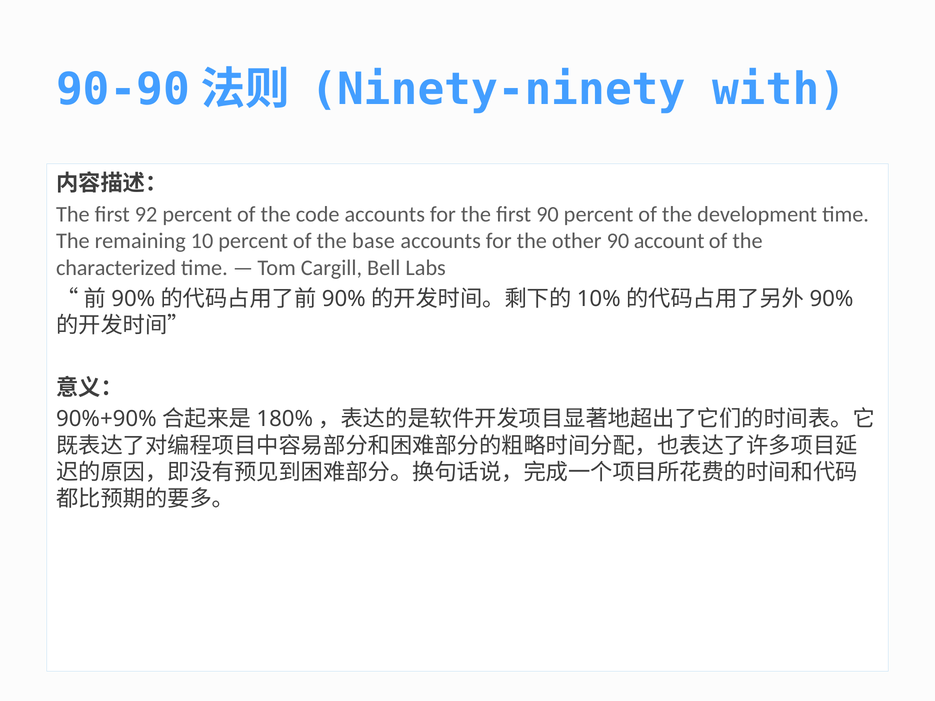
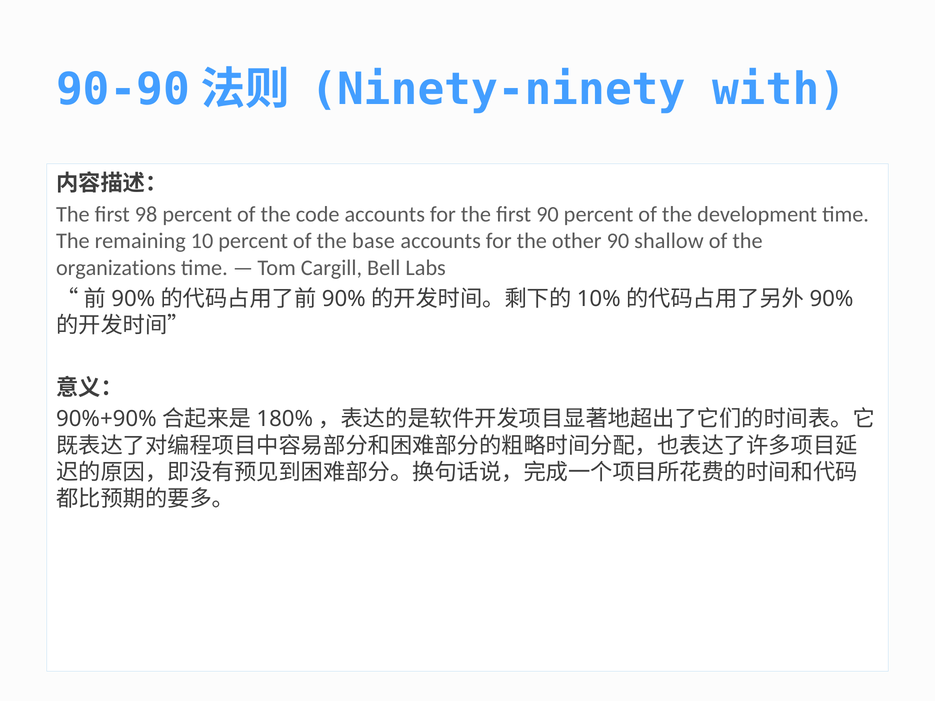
92: 92 -> 98 (146, 214)
account: account -> shallow (669, 241)
characterized: characterized -> organizations (116, 268)
